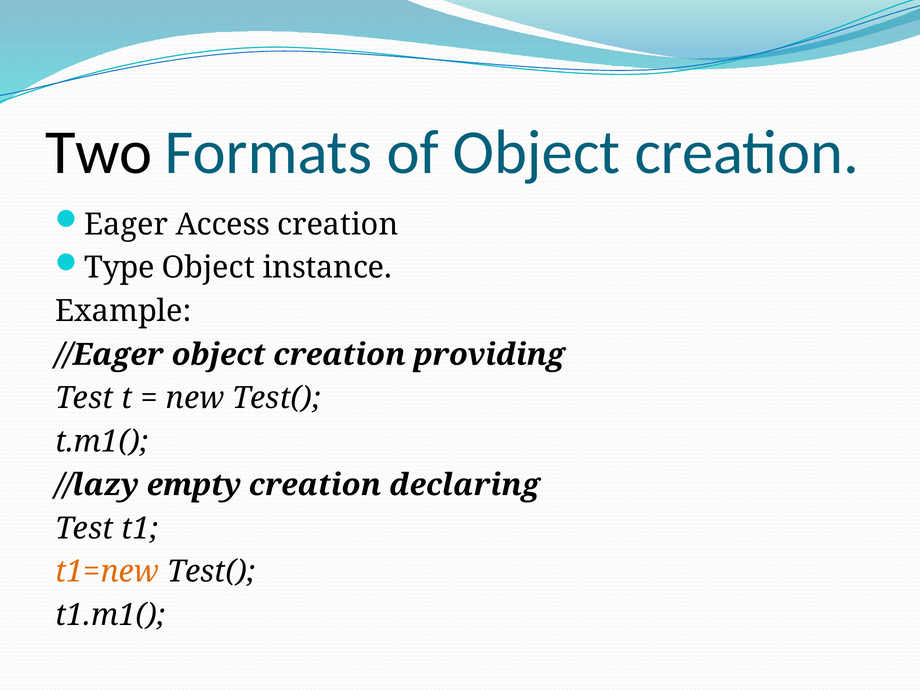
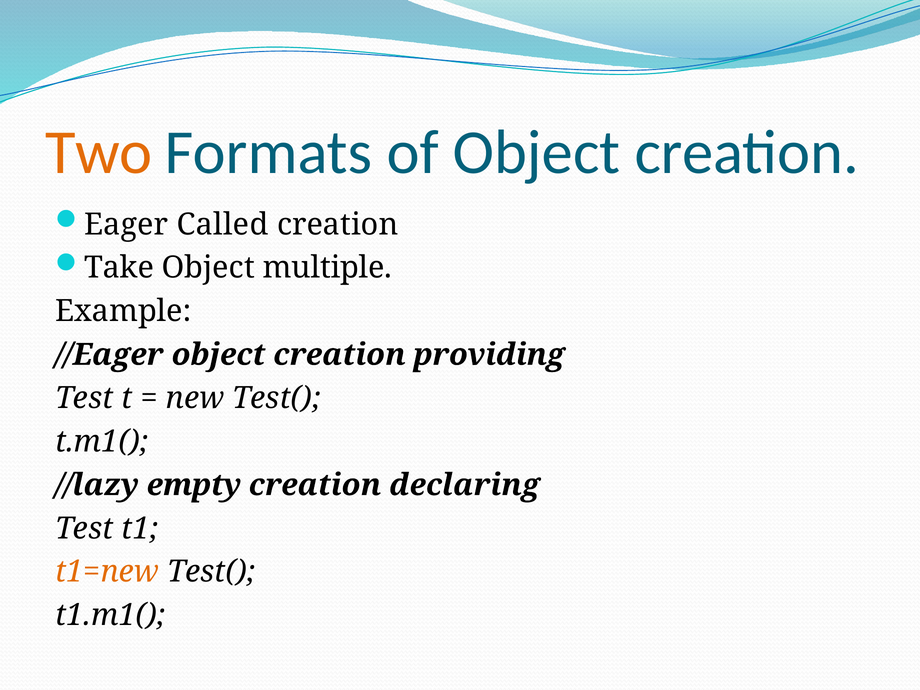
Two colour: black -> orange (99, 153)
Access: Access -> Called (222, 224)
Type: Type -> Take (119, 268)
instance: instance -> multiple (327, 268)
